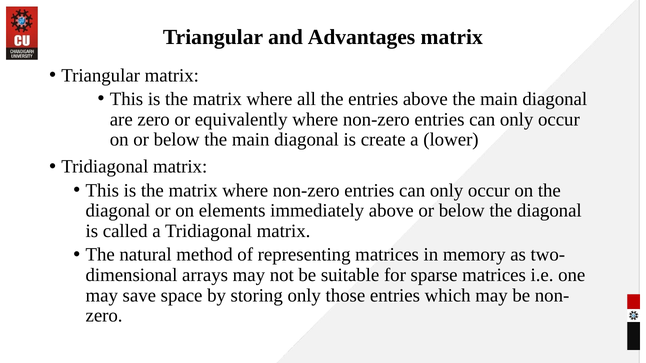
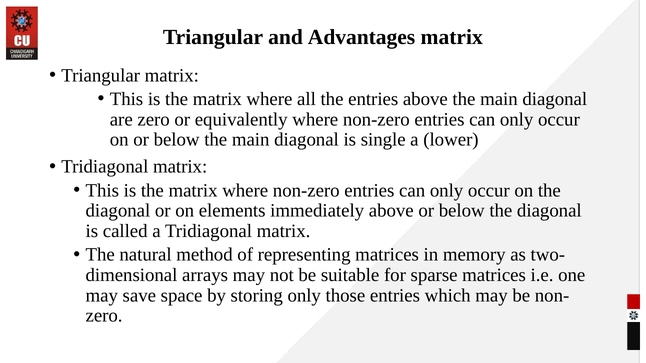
create: create -> single (383, 140)
